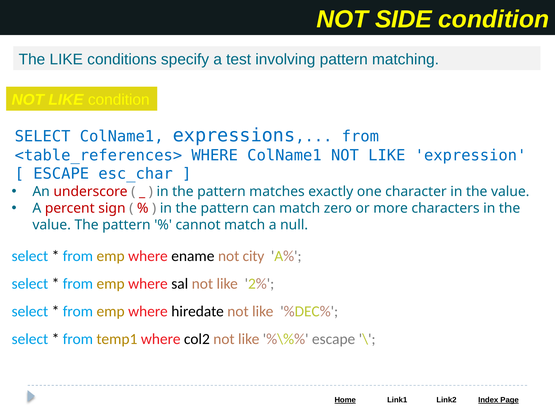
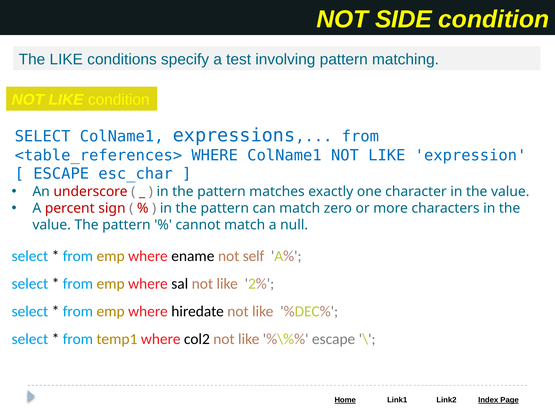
city: city -> self (254, 256)
